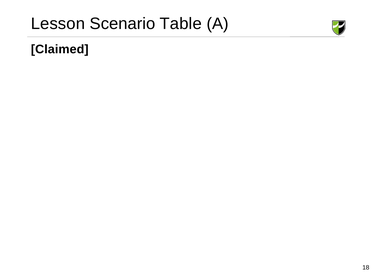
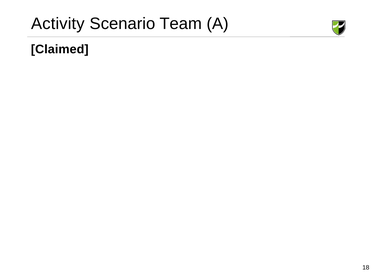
Lesson: Lesson -> Activity (58, 24)
Table: Table -> Team (181, 24)
